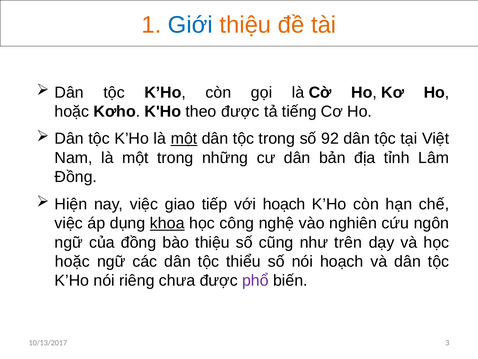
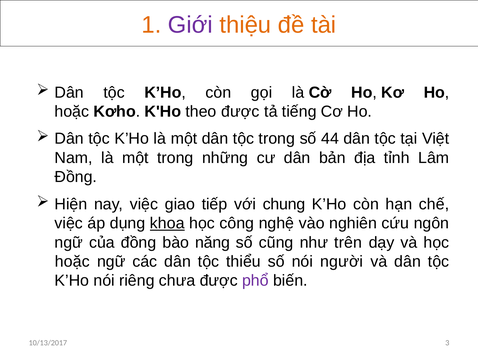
Giới colour: blue -> purple (190, 25)
một underline: present -> none (184, 139)
92: 92 -> 44 (330, 139)
với hoạch: hoạch -> chung (284, 204)
bào thiệu: thiệu -> năng (213, 242)
nói hoạch: hoạch -> người (342, 261)
